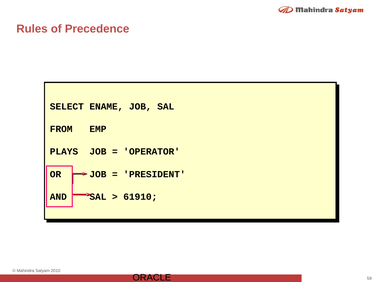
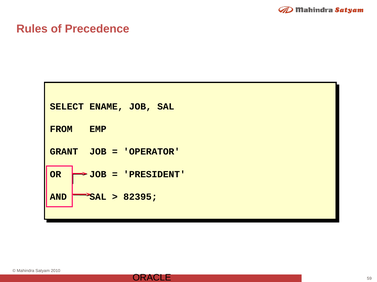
PLAYS: PLAYS -> GRANT (64, 152)
61910: 61910 -> 82395 (140, 197)
